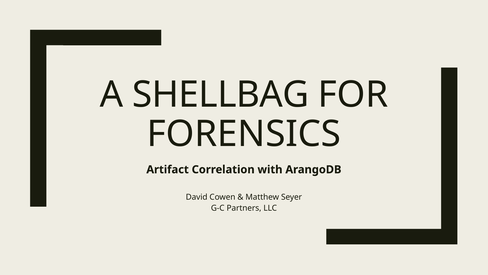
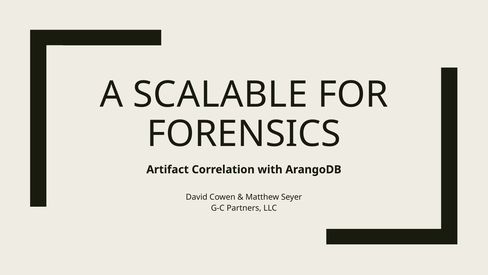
SHELLBAG: SHELLBAG -> SCALABLE (220, 95)
